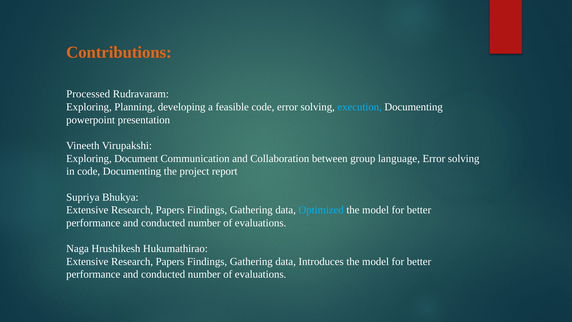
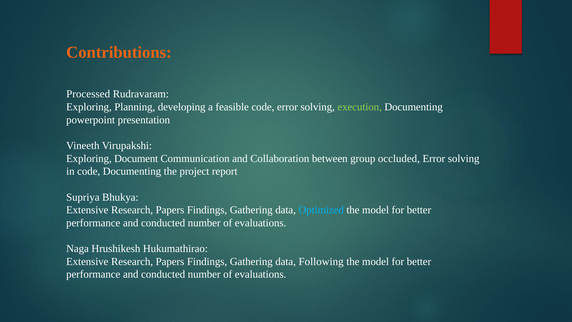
execution colour: light blue -> light green (360, 107)
language: language -> occluded (399, 158)
Introduces: Introduces -> Following (321, 261)
